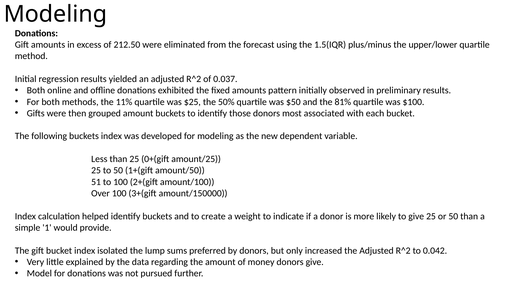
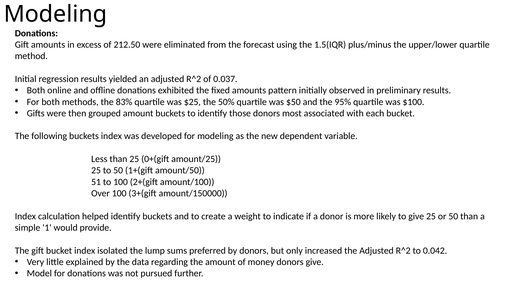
11%: 11% -> 83% (124, 102)
81%: 81% -> 95% (343, 102)
